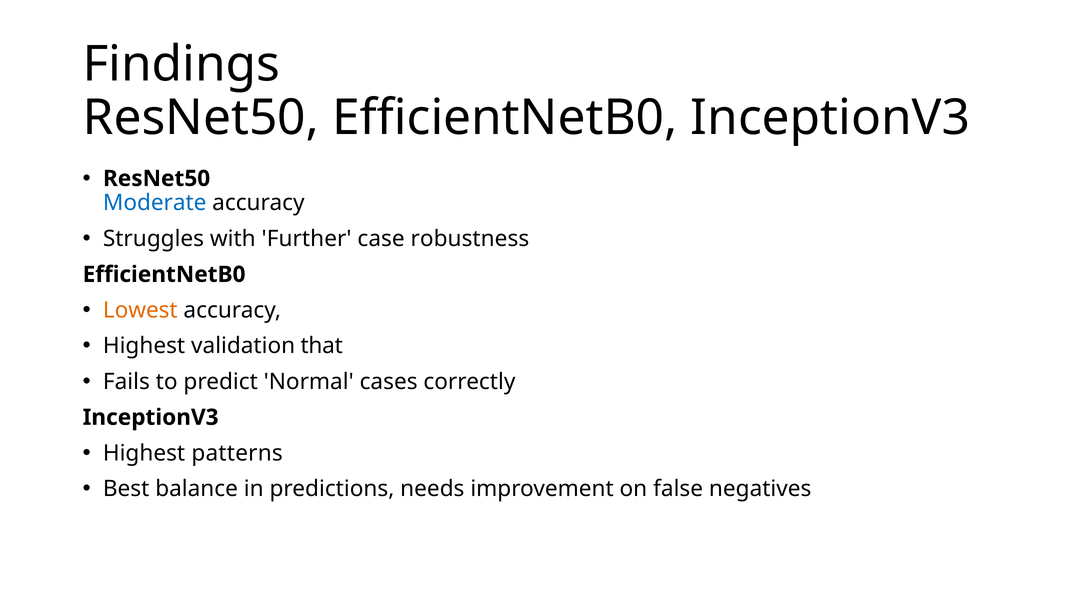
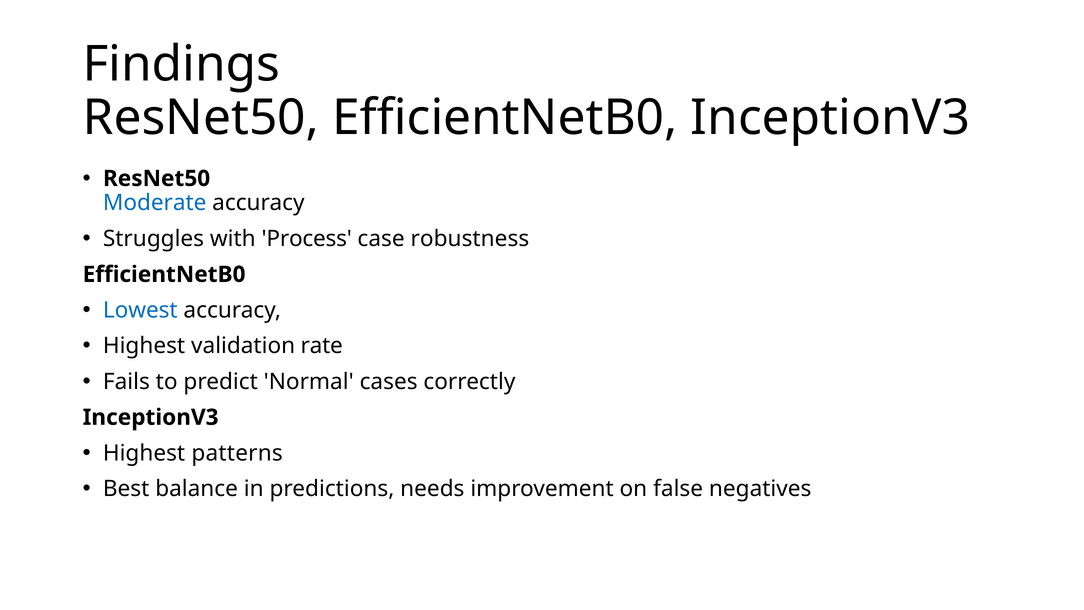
Further: Further -> Process (307, 239)
Lowest colour: orange -> blue (140, 310)
that: that -> rate (322, 346)
